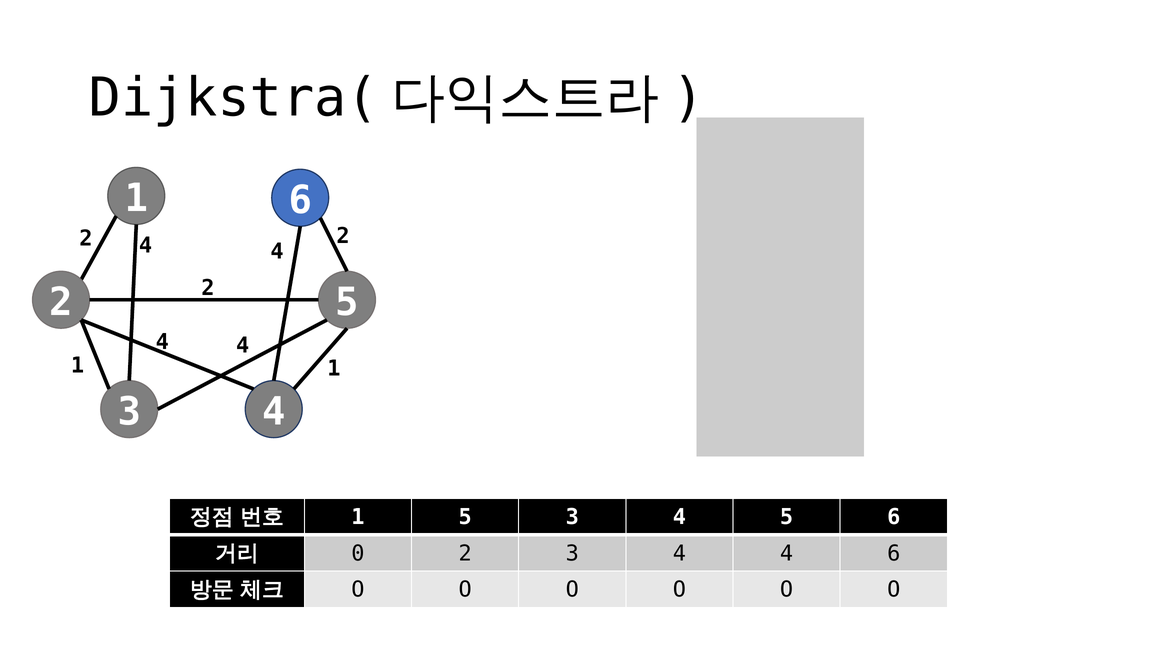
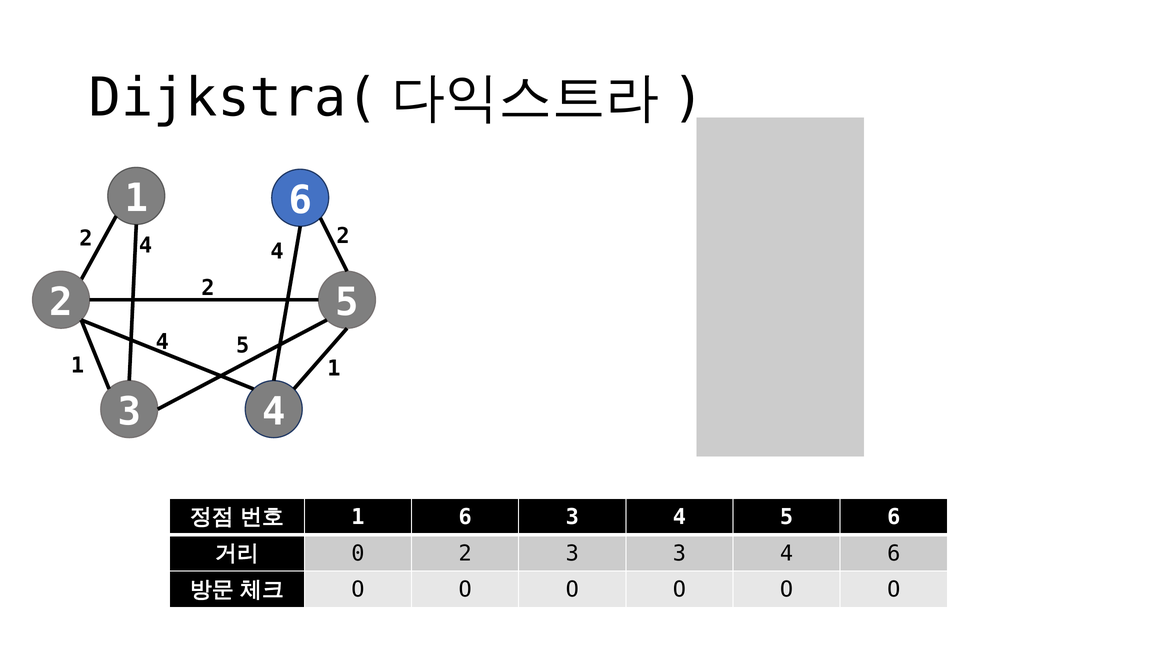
4: 4 -> 5 (243, 345)
1 5: 5 -> 6 (465, 516)
0 2 3 4: 4 -> 3 (679, 553)
